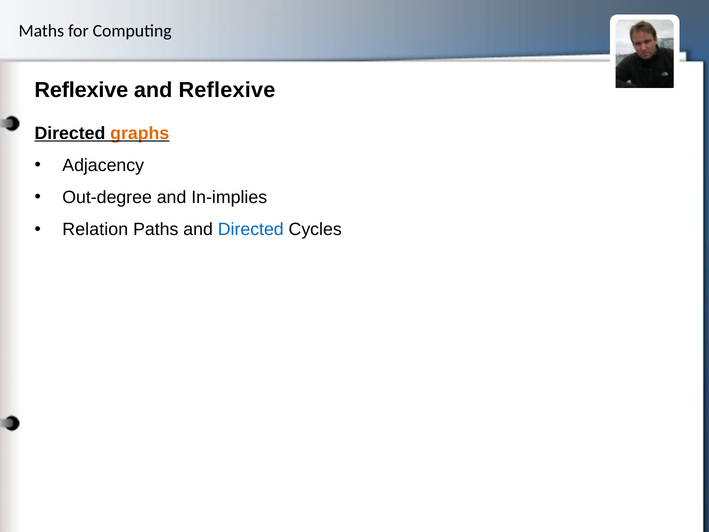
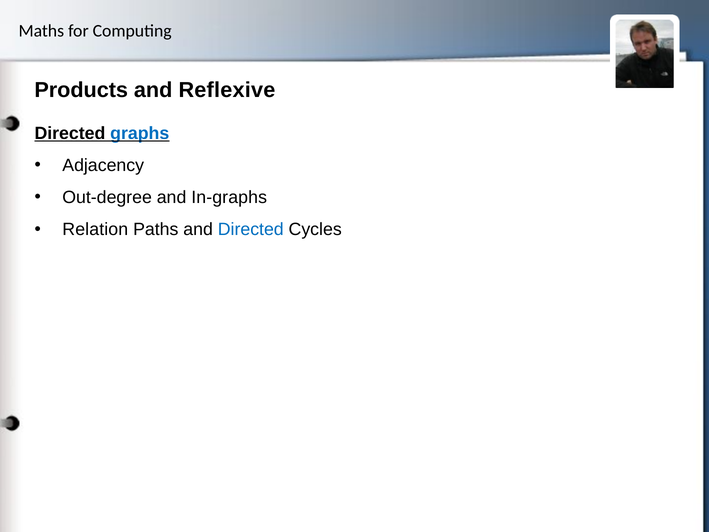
Reflexive: Reflexive -> Products (81, 90)
graphs colour: orange -> blue (140, 133)
In-implies: In-implies -> In-graphs (229, 197)
